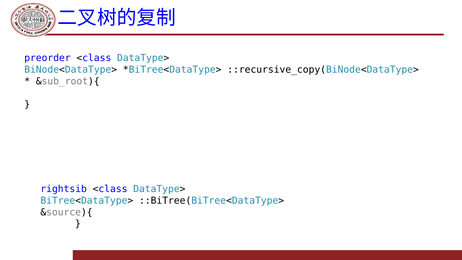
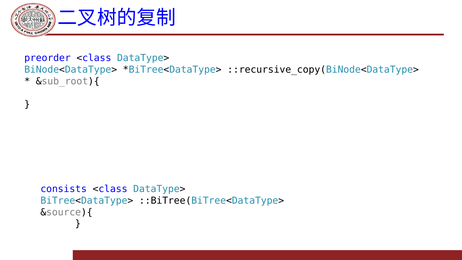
rightsib: rightsib -> consists (64, 189)
